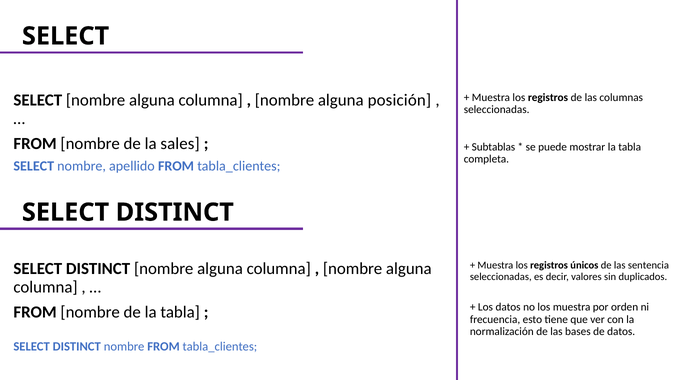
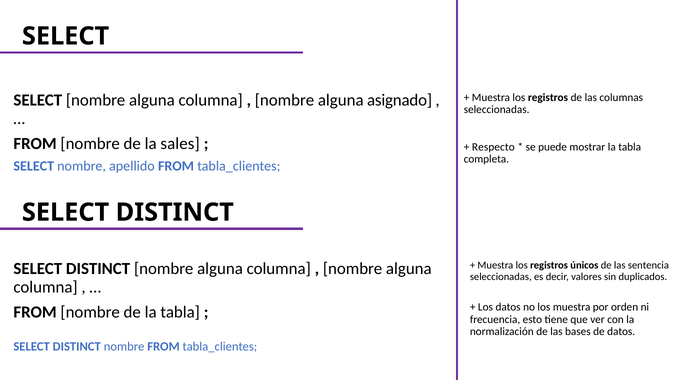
posición: posición -> asignado (400, 100)
Subtablas: Subtablas -> Respecto (493, 147)
